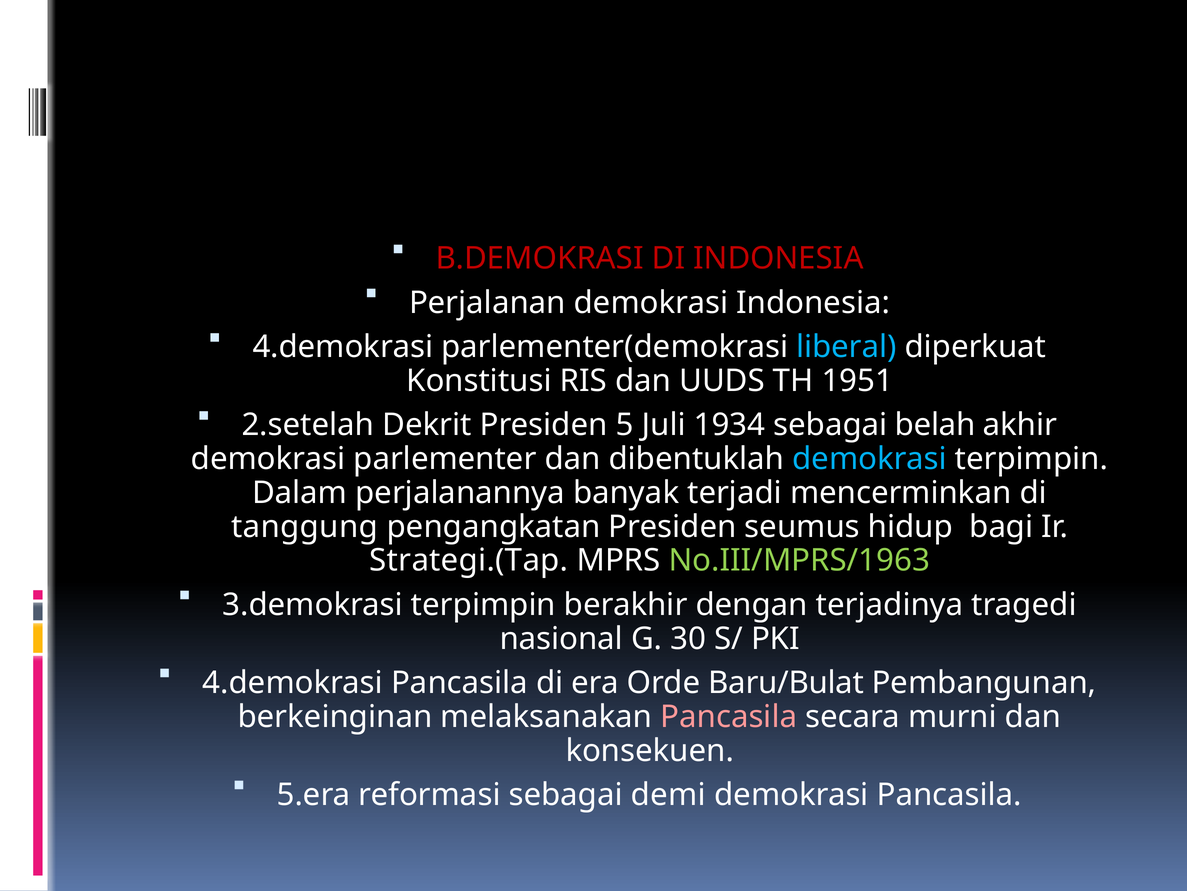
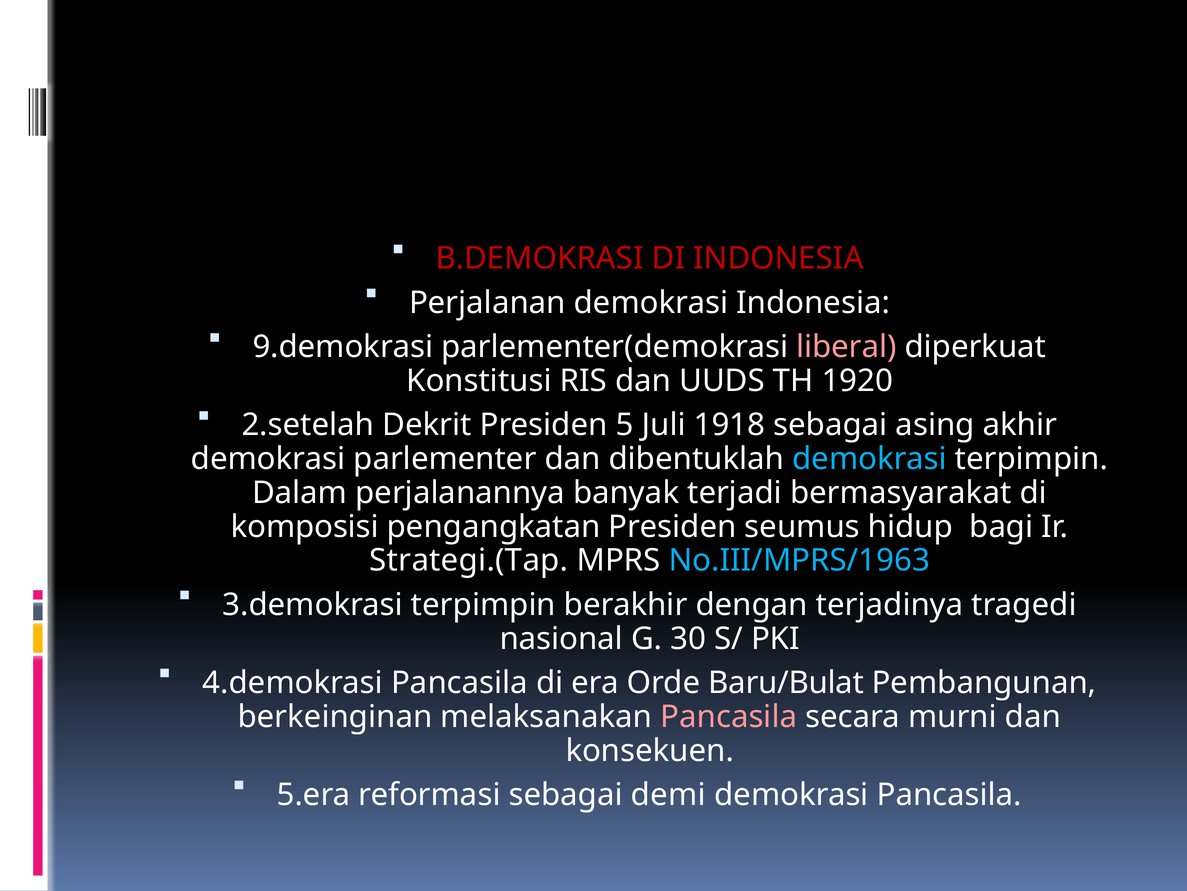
4.demokrasi: 4.demokrasi -> 9.demokrasi (343, 347)
liberal colour: light blue -> pink (846, 347)
1951: 1951 -> 1920 (857, 381)
1934: 1934 -> 1918 (729, 425)
belah: belah -> asing (935, 425)
mencerminkan: mencerminkan -> bermasyarakat (901, 492)
tanggung: tanggung -> komposisi (305, 526)
No.III/MPRS/1963 colour: light green -> light blue (799, 560)
